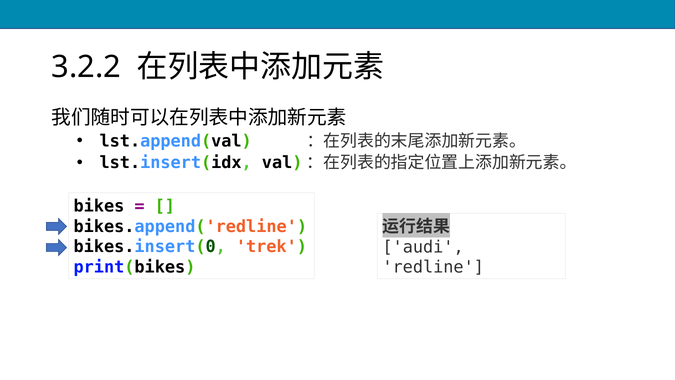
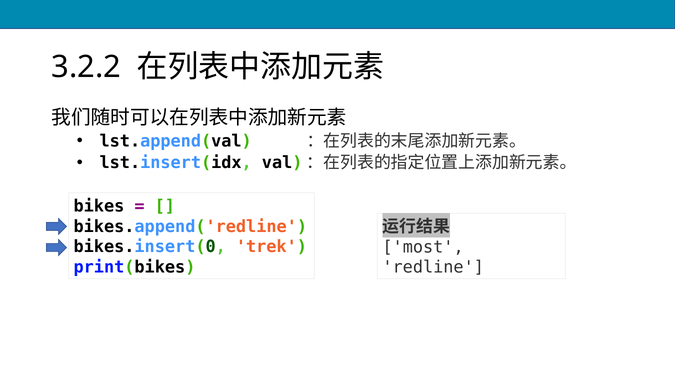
audi: audi -> most (423, 247)
